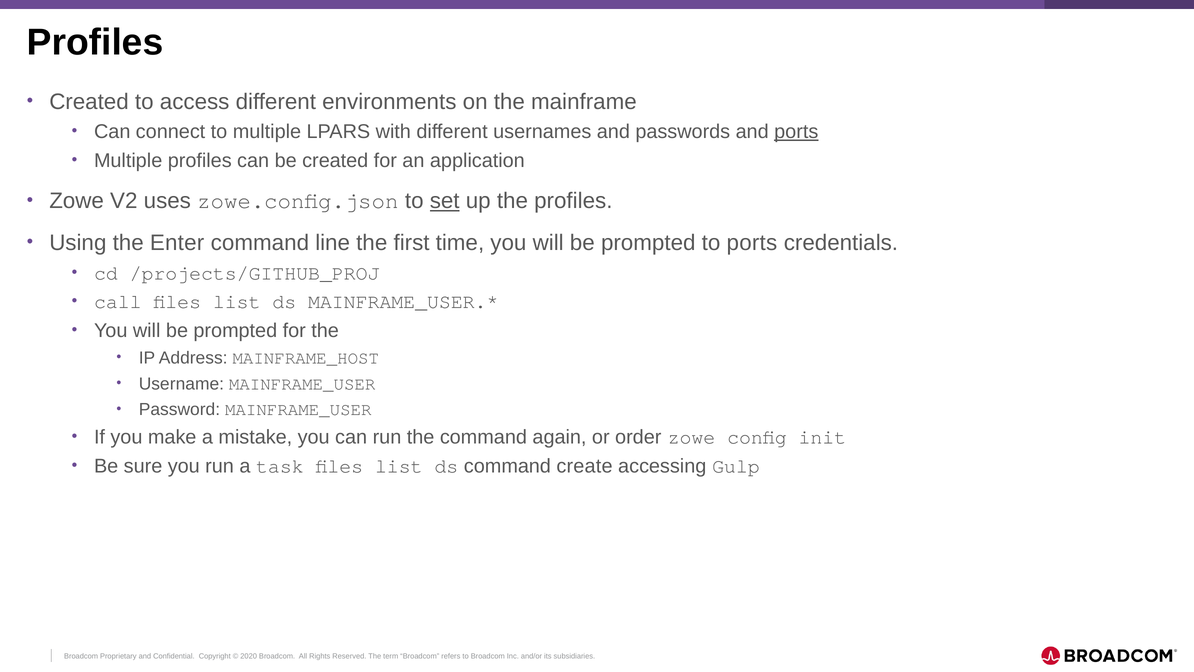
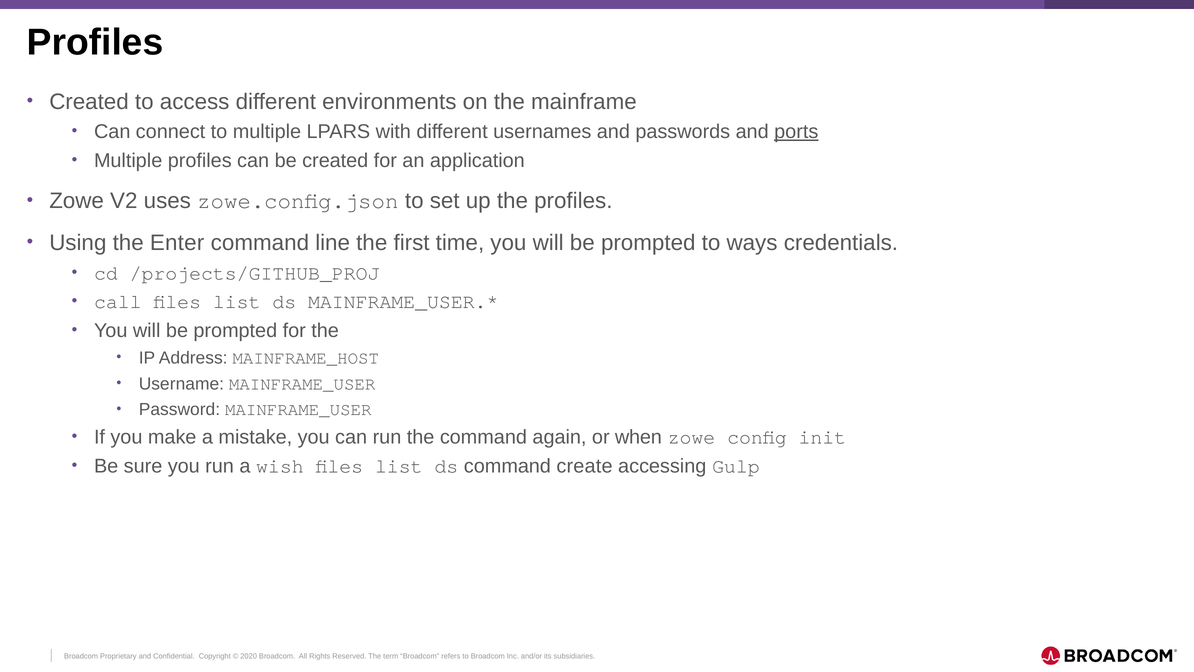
set underline: present -> none (445, 201)
to ports: ports -> ways (752, 243)
order: order -> when (638, 437)
task: task -> wish (280, 466)
